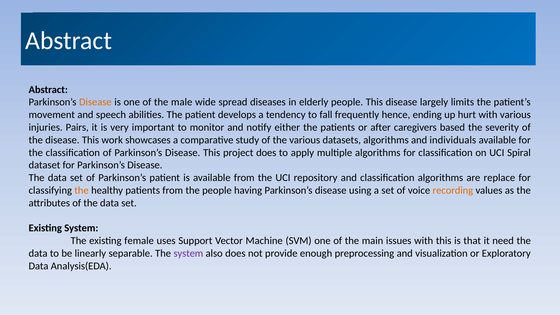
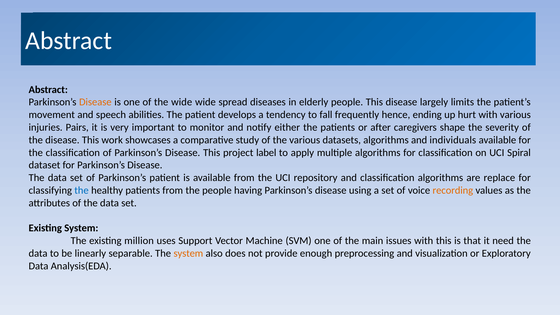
the male: male -> wide (182, 102)
based: based -> shape (452, 127)
project does: does -> label (266, 153)
the colour: orange -> blue (82, 190)
female: female -> million (139, 241)
system colour: purple -> orange (188, 253)
